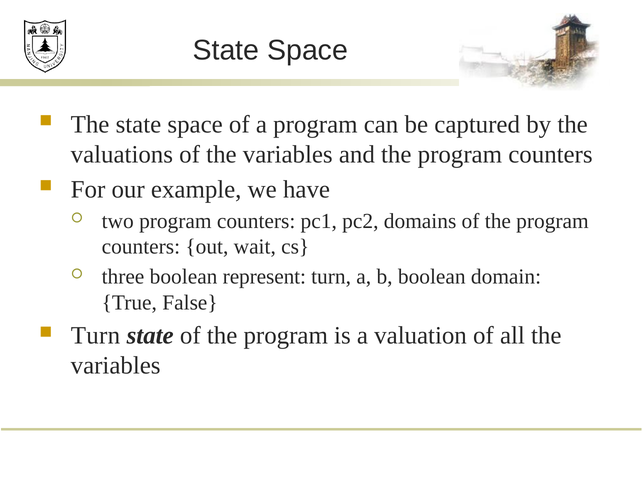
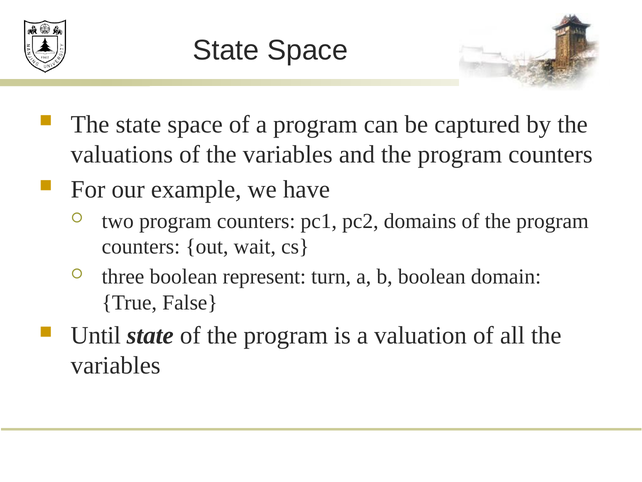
Turn: Turn -> Until (96, 335)
